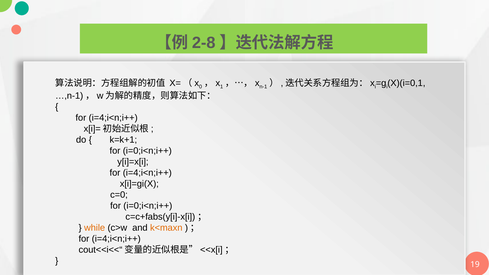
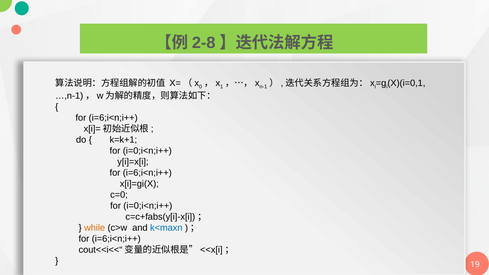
i=4;i<n;i++: i=4;i<n;i++ -> i=6;i<n;i++ (113, 118)
i=4;i<n;i++: i=4;i<n;i++ -> i=6;i<n;i++ (147, 173)
k<maxn colour: orange -> blue (166, 228)
i=4;i<n;i++: i=4;i<n;i++ -> i=6;i<n;i++ (116, 239)
